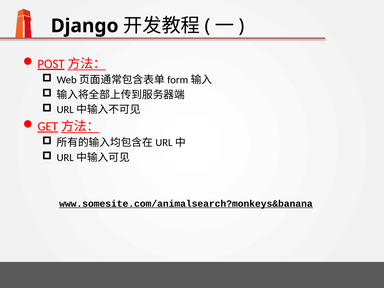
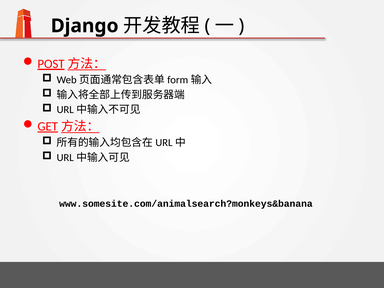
www.somesite.com/animalsearch?monkeys&banana underline: present -> none (186, 204)
